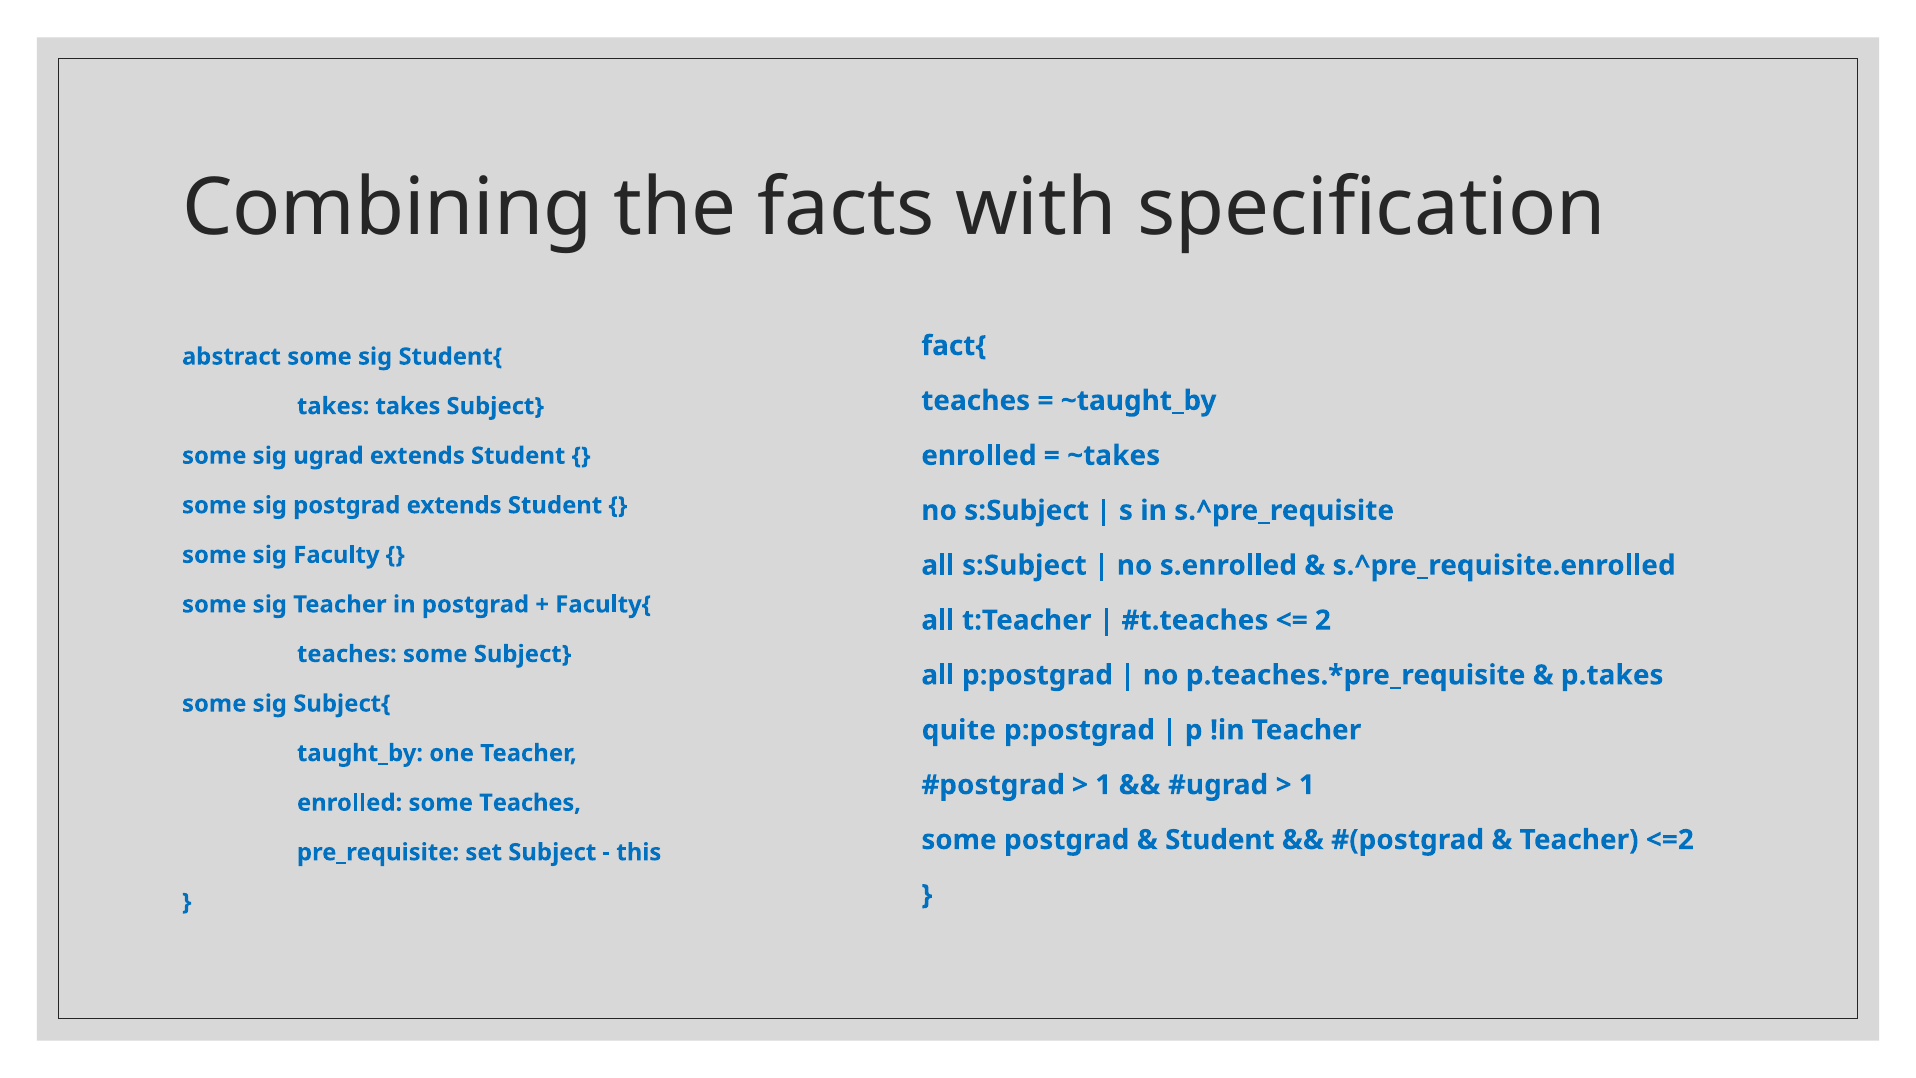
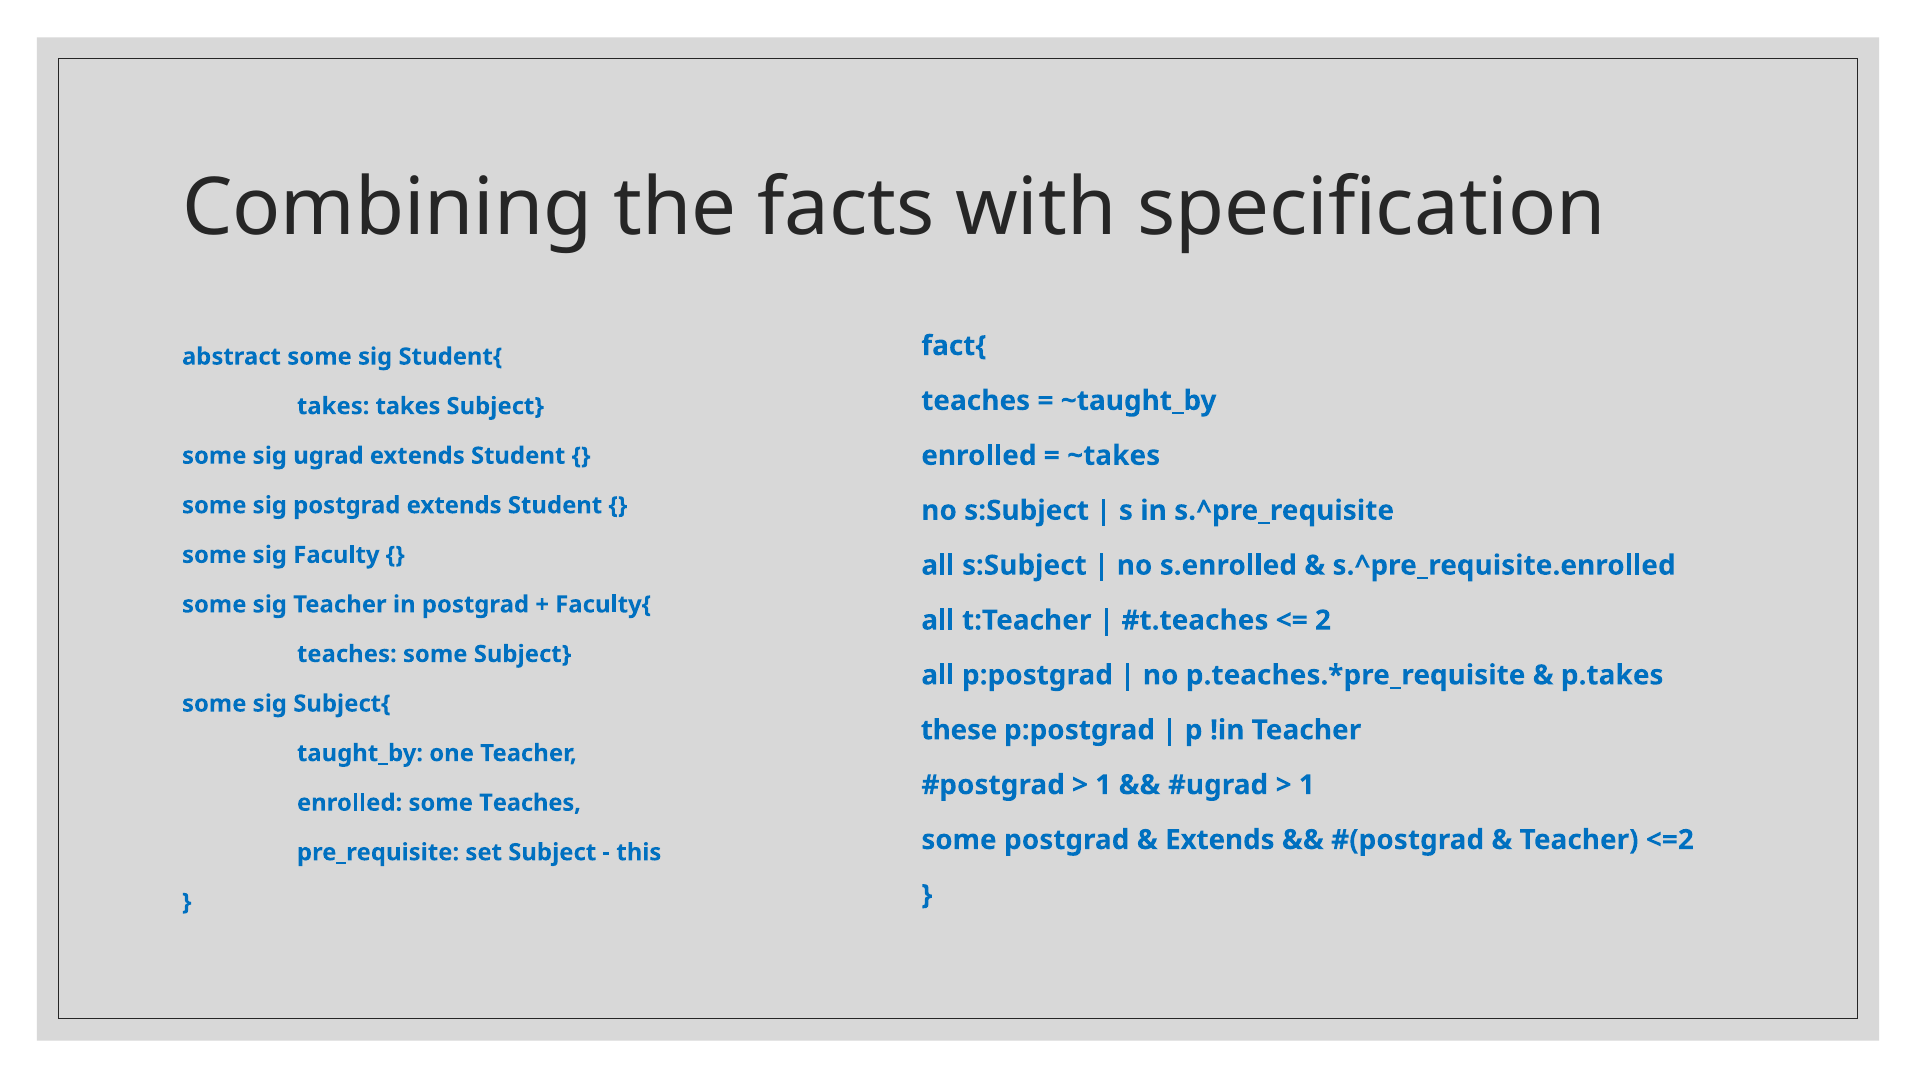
quite: quite -> these (959, 730)
Student: Student -> Extends (1220, 840)
